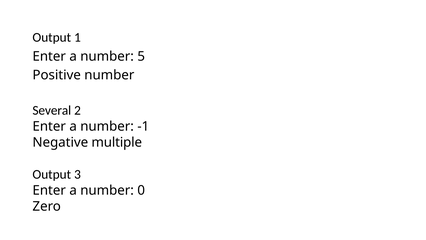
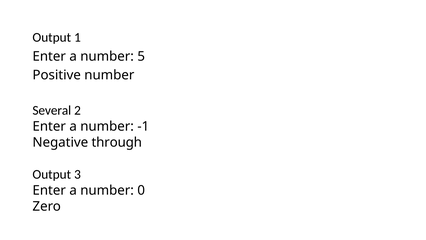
multiple: multiple -> through (117, 142)
